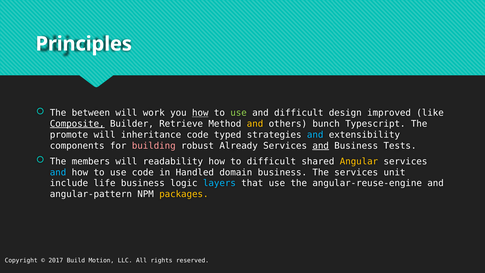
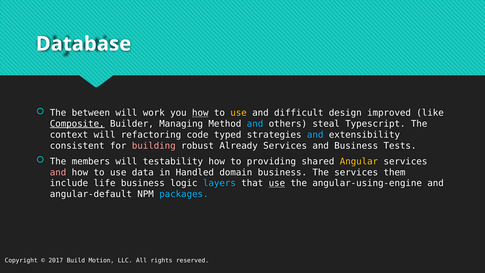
Principles: Principles -> Database (84, 44)
use colour: light green -> yellow (239, 113)
Retrieve: Retrieve -> Managing (181, 124)
and colour: yellow -> light blue (255, 124)
bunch: bunch -> steal (326, 124)
promote: promote -> context (69, 135)
inheritance: inheritance -> refactoring (151, 135)
components: components -> consistent (77, 146)
and underline: present -> none (321, 146)
readability: readability -> testability (173, 161)
to difficult: difficult -> providing (271, 161)
and colour: light blue -> pink (58, 172)
use code: code -> data (143, 172)
unit: unit -> them (395, 172)
use underline: none -> present (277, 183)
angular-reuse-engine: angular-reuse-engine -> angular-using-engine (367, 183)
angular-pattern: angular-pattern -> angular-default (91, 194)
packages colour: yellow -> light blue (184, 194)
